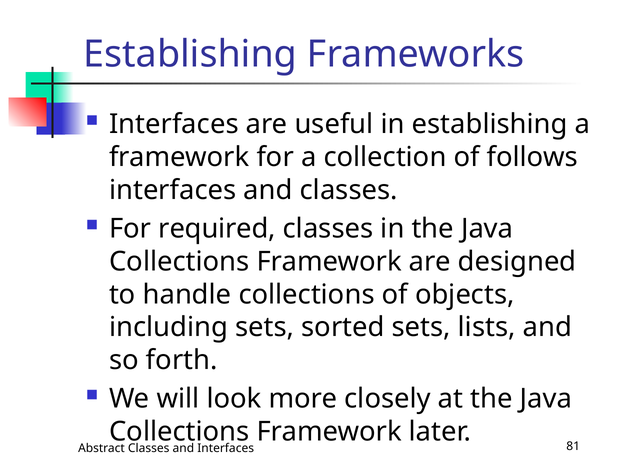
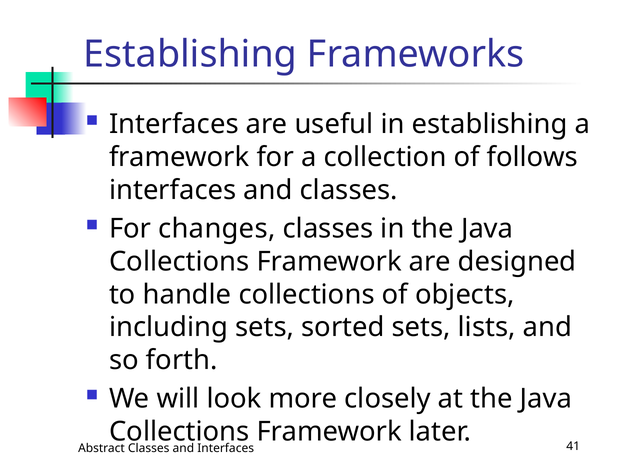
required: required -> changes (217, 229)
81: 81 -> 41 (573, 446)
